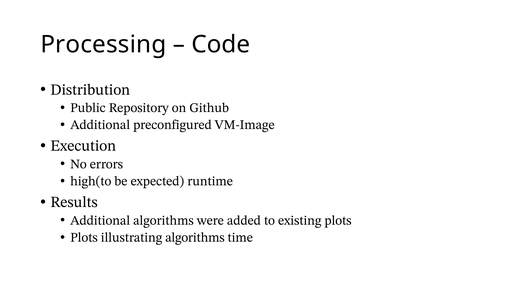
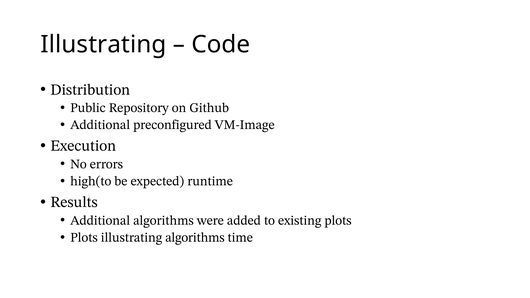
Processing: Processing -> Illustrating (103, 45)
